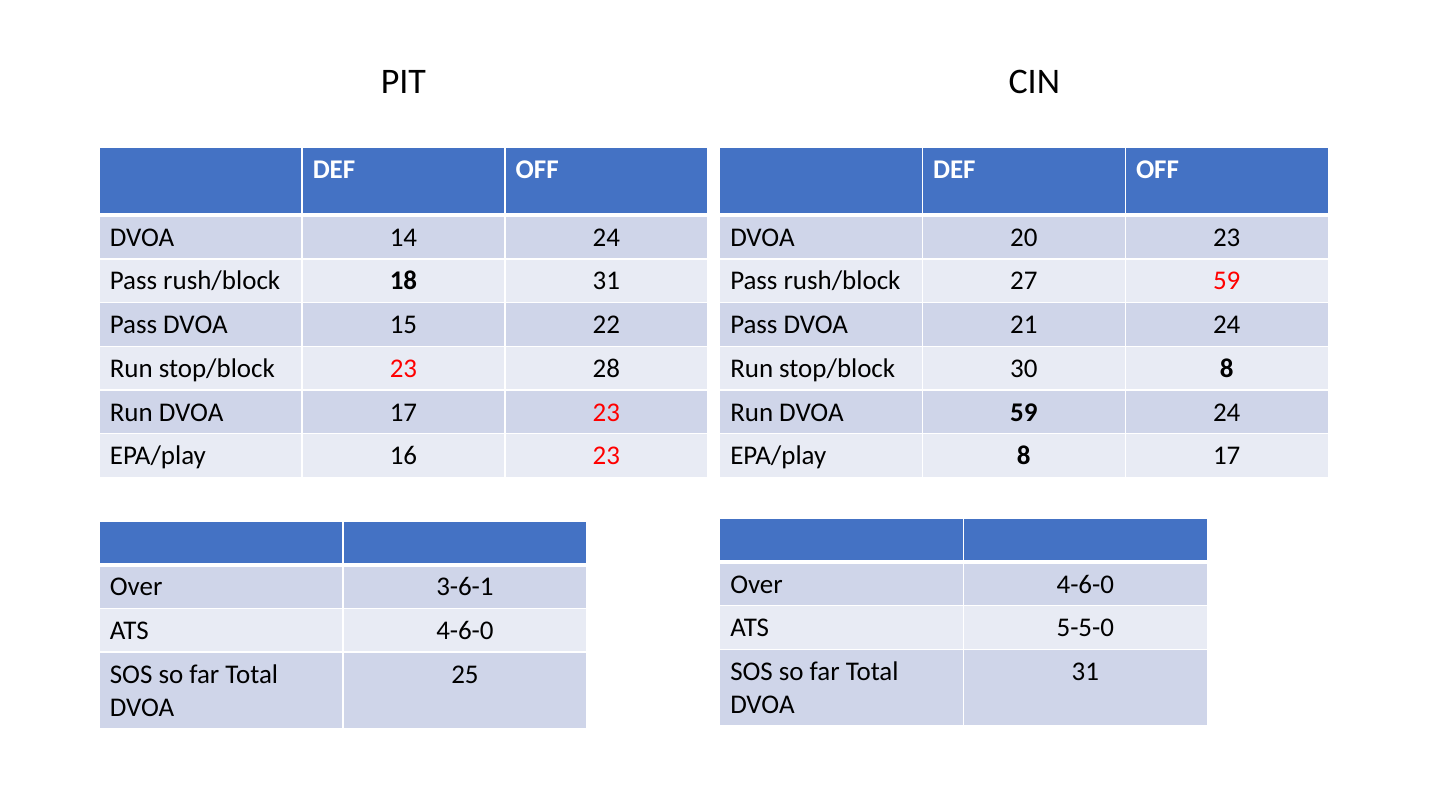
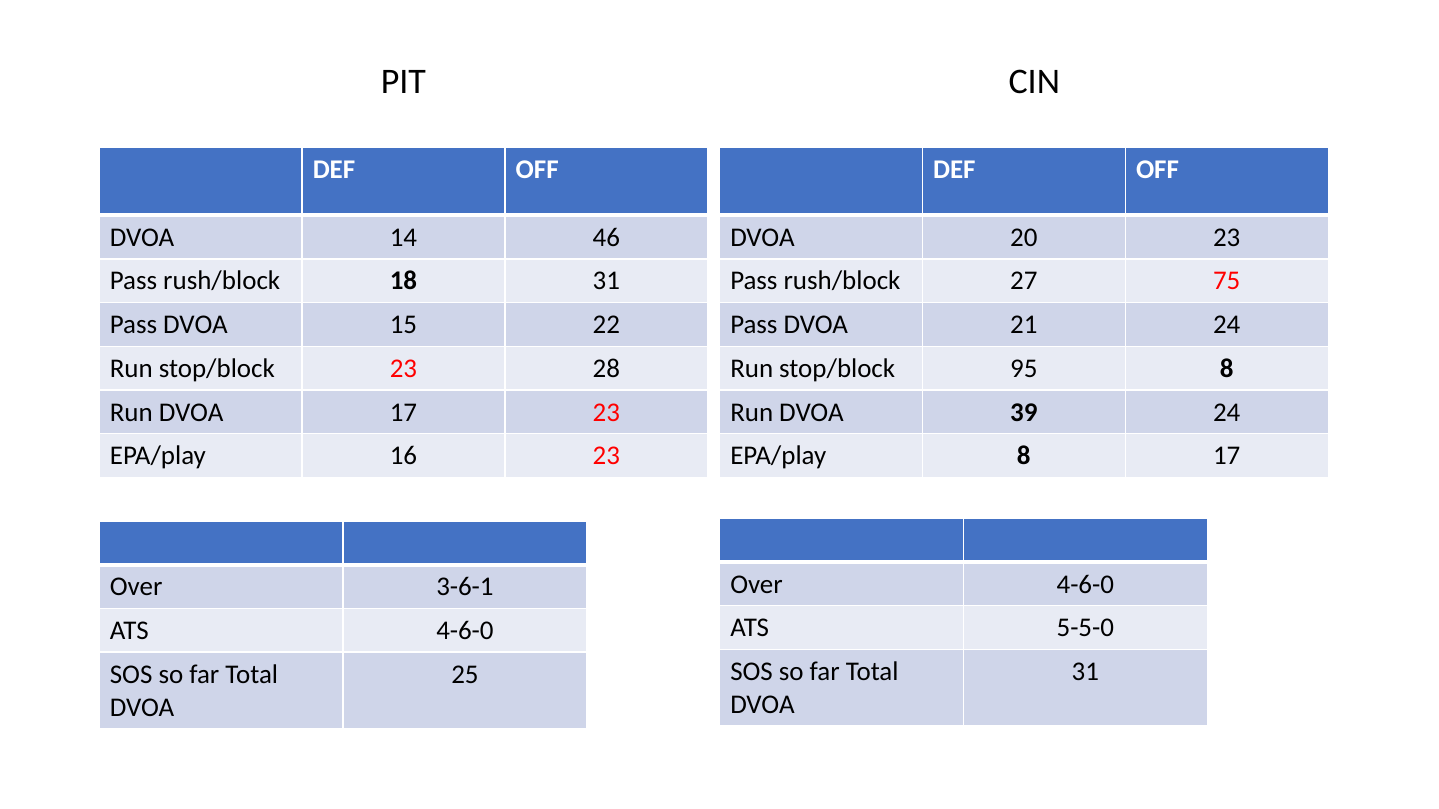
14 24: 24 -> 46 (606, 237)
27 59: 59 -> 75 (1227, 281)
30: 30 -> 95 (1024, 369)
DVOA 59: 59 -> 39 (1024, 413)
